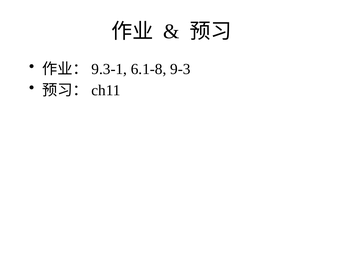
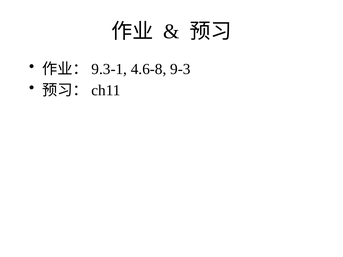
6.1-8: 6.1-8 -> 4.6-8 (149, 69)
